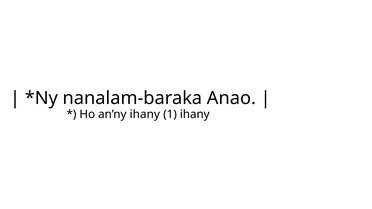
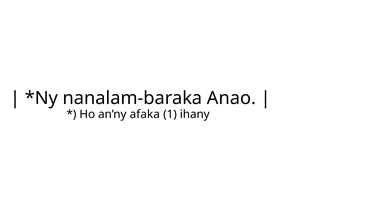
an’ny ihany: ihany -> afaka (145, 114)
